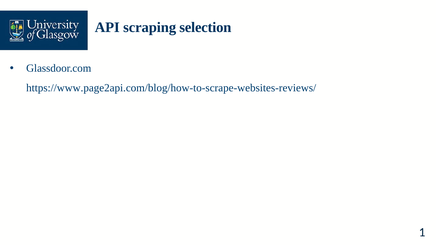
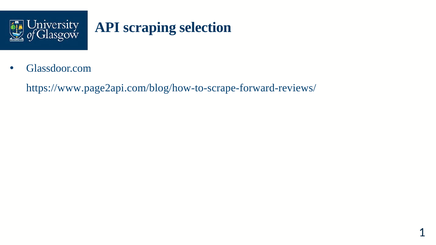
https://www.page2api.com/blog/how-to-scrape-websites-reviews/: https://www.page2api.com/blog/how-to-scrape-websites-reviews/ -> https://www.page2api.com/blog/how-to-scrape-forward-reviews/ (171, 88)
